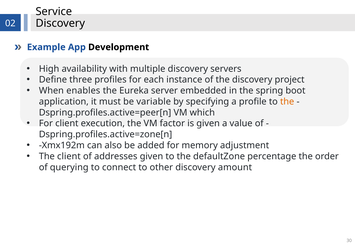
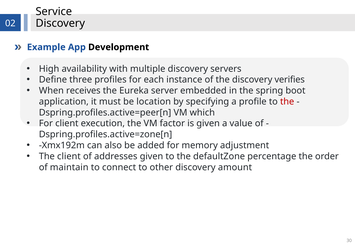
project: project -> verifies (290, 80)
enables: enables -> receives (83, 91)
variable: variable -> location (154, 102)
the colour: orange -> red (287, 102)
querying: querying -> maintain (69, 167)
